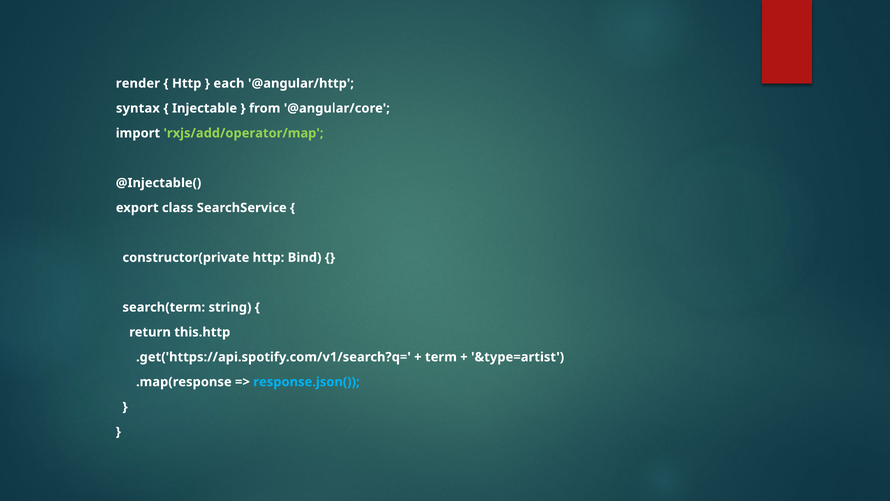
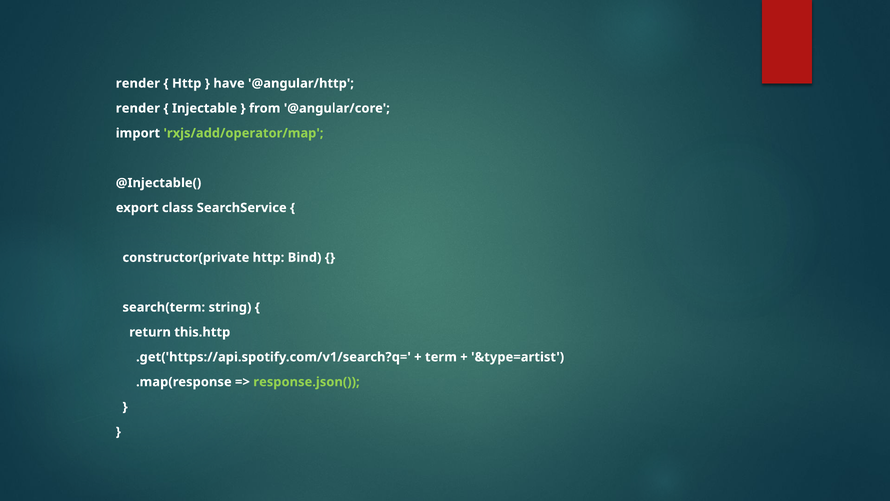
each: each -> have (229, 83)
syntax: syntax -> render (138, 108)
response.json( colour: light blue -> light green (306, 382)
